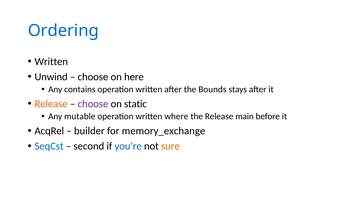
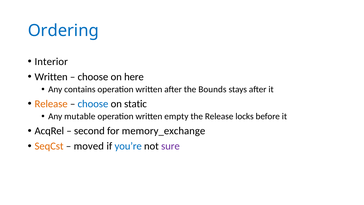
Written: Written -> Interior (51, 62)
Unwind: Unwind -> Written (51, 77)
choose colour: purple -> blue (93, 104)
where: where -> empty (176, 116)
main: main -> locks (245, 116)
builder: builder -> second (89, 131)
SeqCst colour: blue -> orange (49, 146)
second: second -> moved (89, 146)
sure colour: orange -> purple (170, 146)
